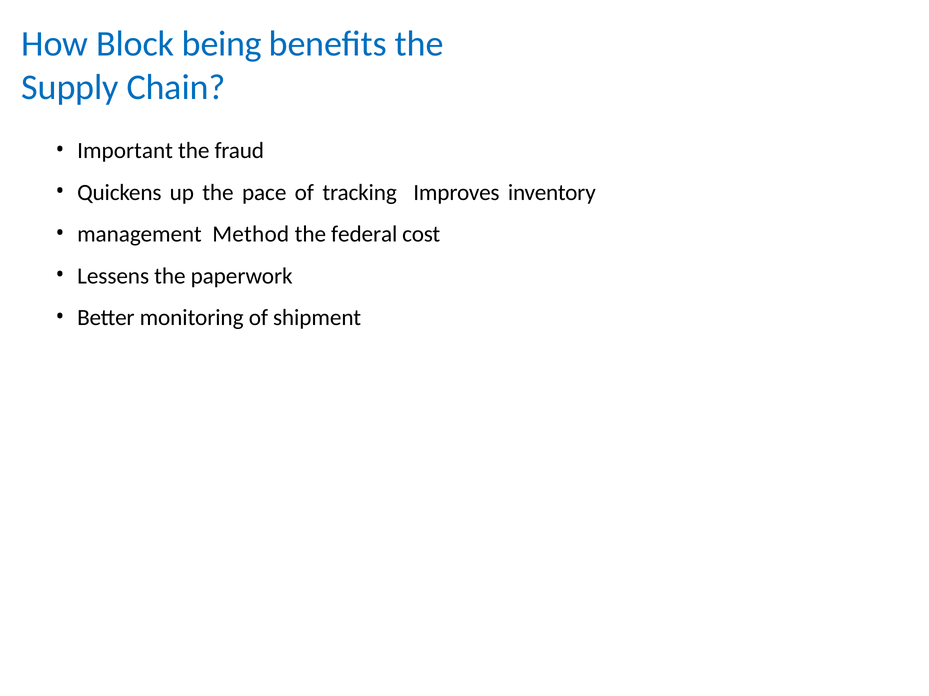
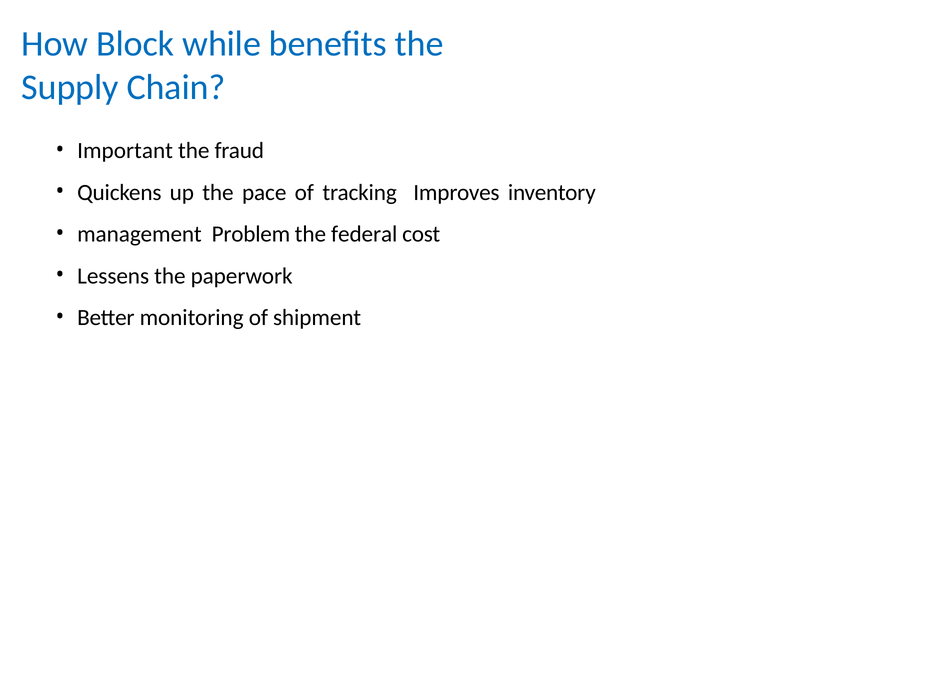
being: being -> while (222, 44)
Method: Method -> Problem (251, 234)
